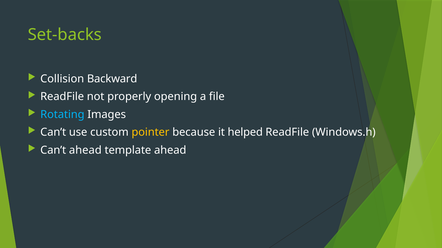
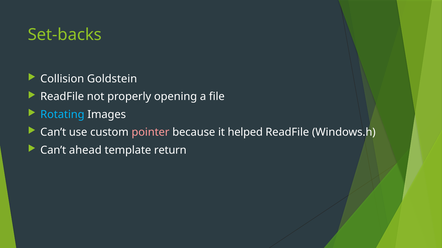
Backward: Backward -> Goldstein (112, 79)
pointer colour: yellow -> pink (150, 133)
template ahead: ahead -> return (170, 151)
